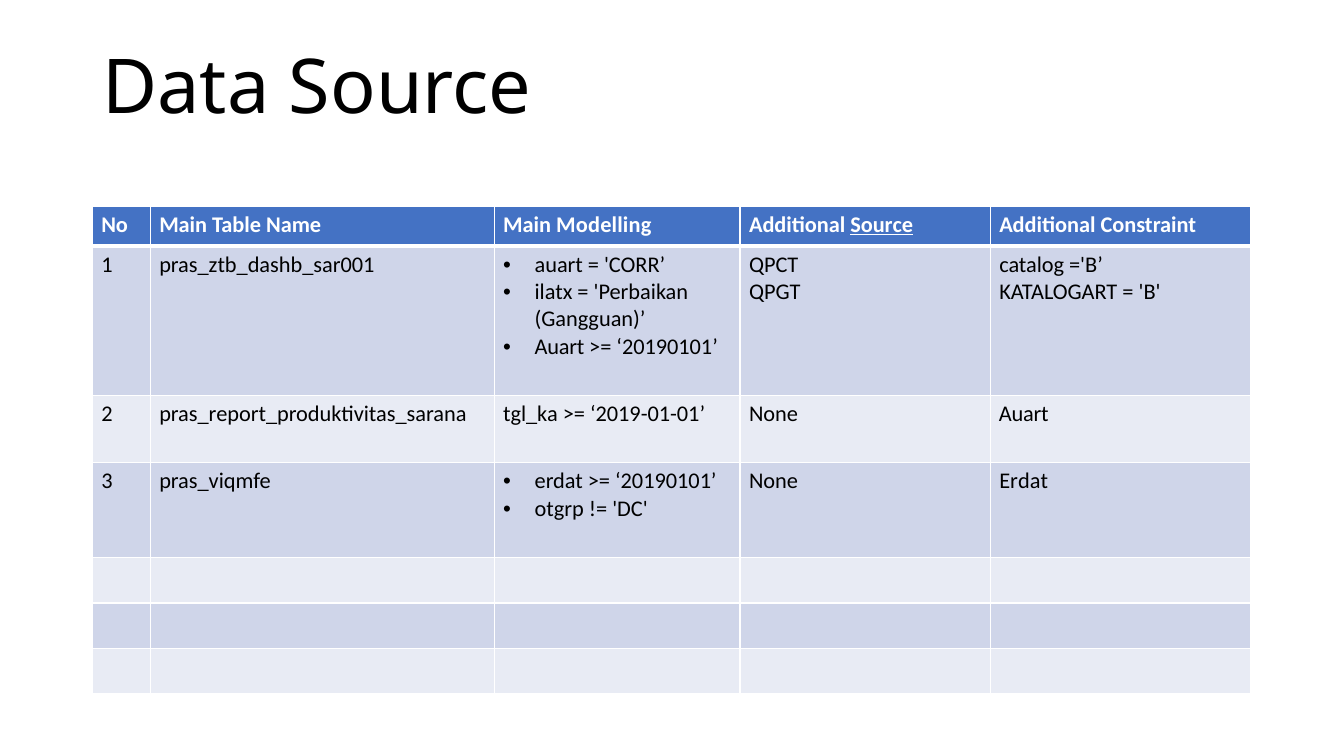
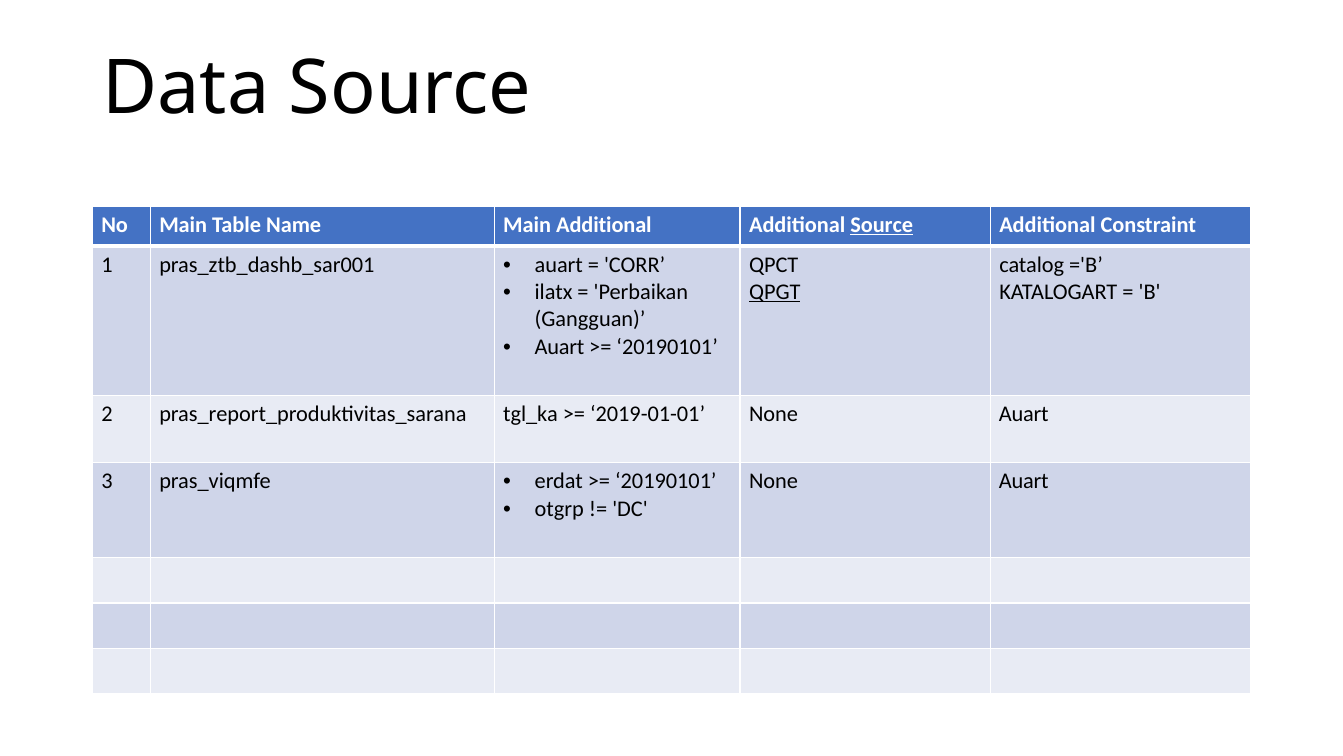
Main Modelling: Modelling -> Additional (604, 225)
QPGT underline: none -> present (775, 292)
Erdat: Erdat -> Auart (1024, 481)
